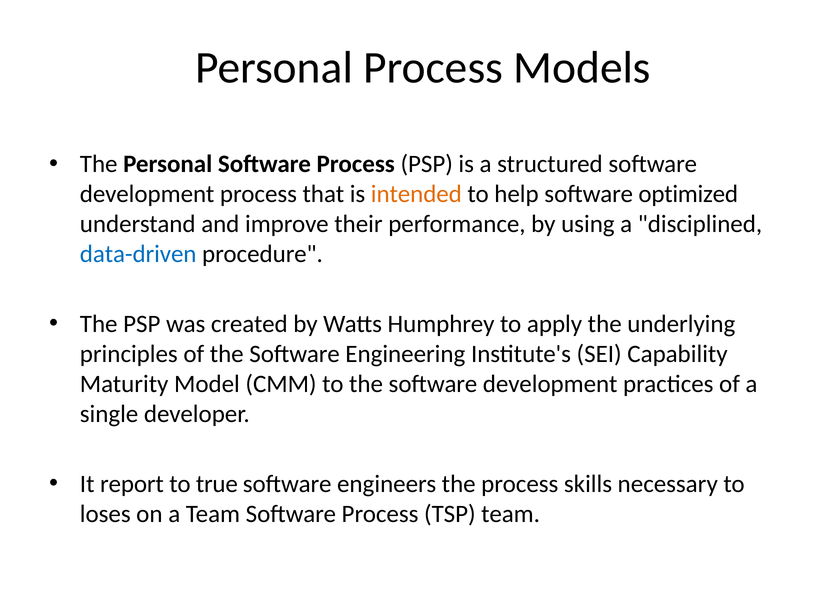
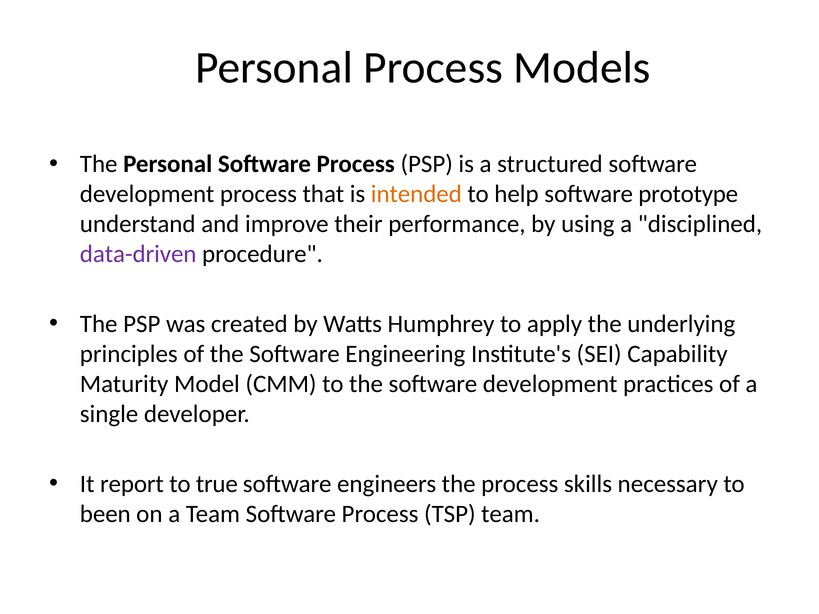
optimized: optimized -> prototype (688, 194)
data-driven colour: blue -> purple (138, 254)
loses: loses -> been (105, 514)
